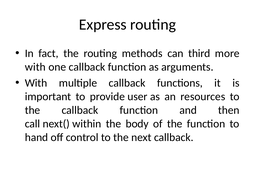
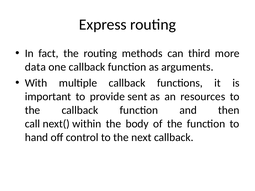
with: with -> data (35, 67)
user: user -> sent (137, 97)
